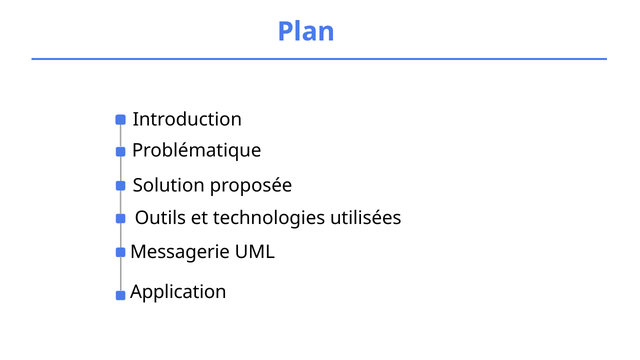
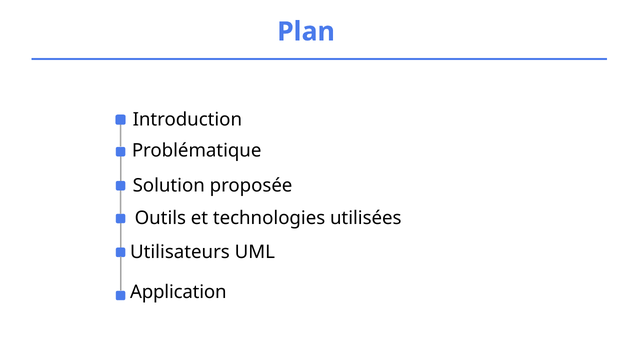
Messagerie: Messagerie -> Utilisateurs (180, 252)
